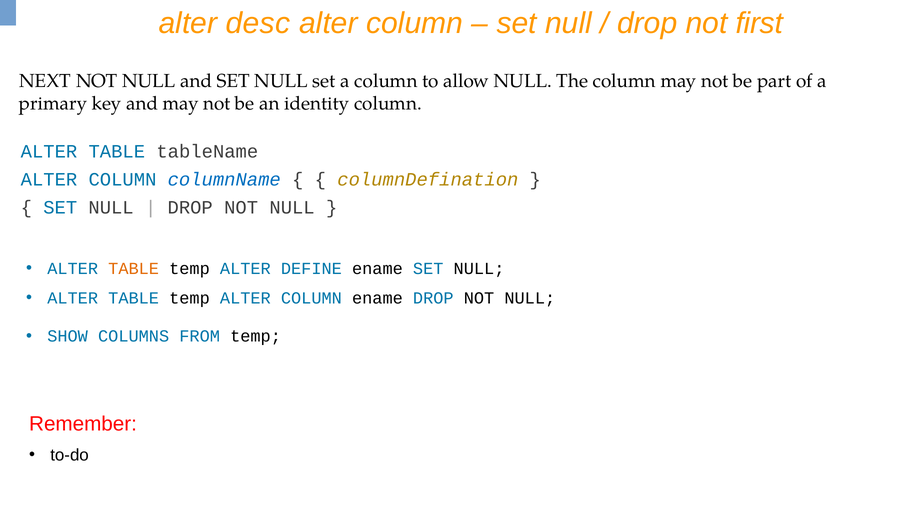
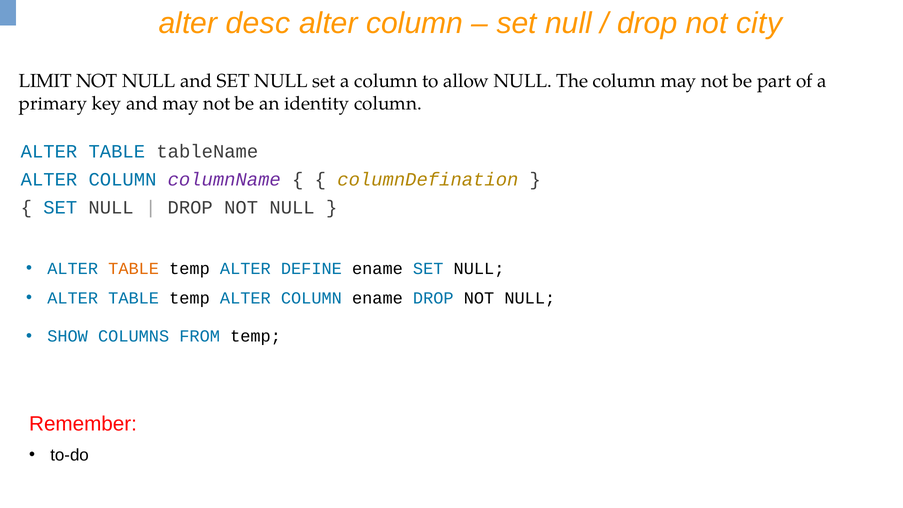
first: first -> city (759, 24)
NEXT: NEXT -> LIMIT (45, 81)
columnName colour: blue -> purple (224, 180)
